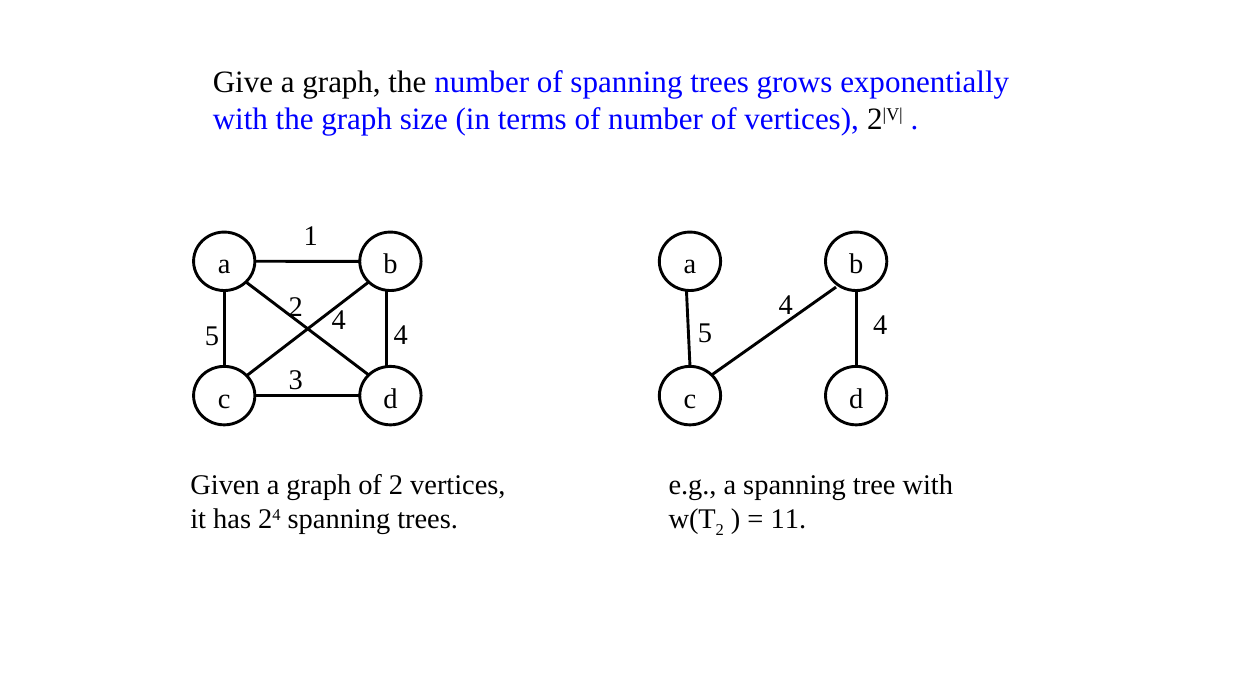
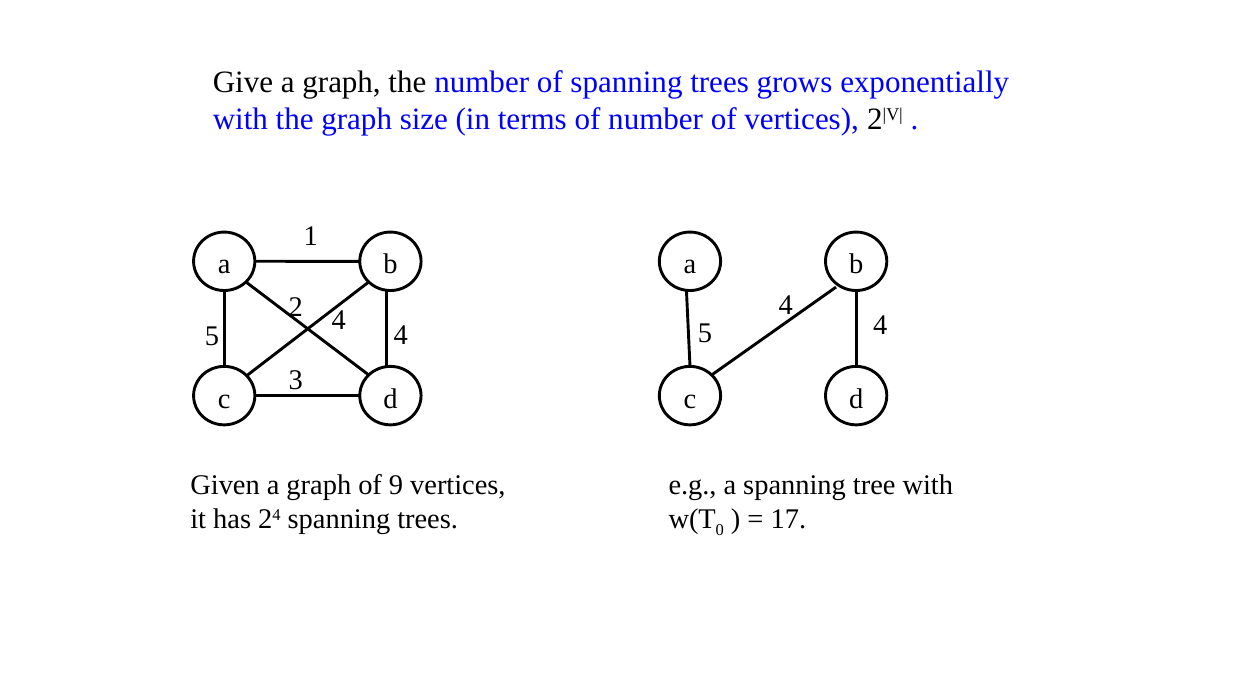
of 2: 2 -> 9 (396, 485)
2: 2 -> 0 (720, 530)
11: 11 -> 17 (788, 519)
